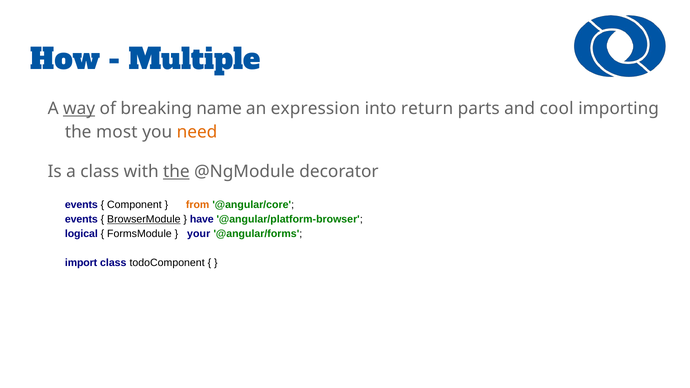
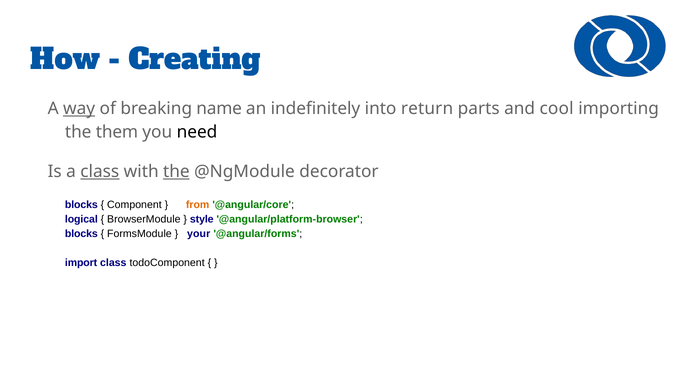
Multiple: Multiple -> Creating (194, 60)
expression: expression -> indefinitely (315, 109)
most: most -> them (117, 132)
need colour: orange -> black (197, 132)
class underline: none -> present (100, 171)
events: events -> blocks (81, 205)
events: events -> logical (81, 219)
BrowserModule underline: present -> none (144, 219)
have: have -> style (202, 219)
logical: logical -> blocks (81, 234)
